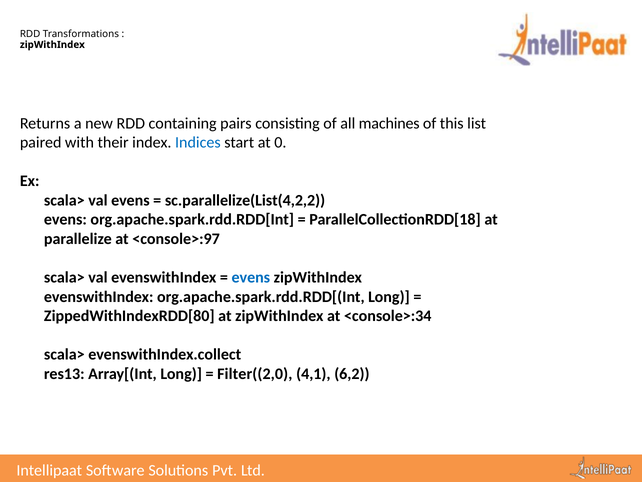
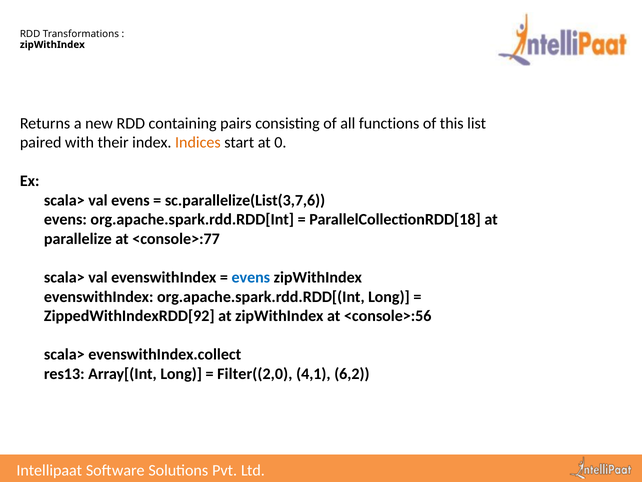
machines: machines -> functions (389, 123)
Indices colour: blue -> orange (198, 142)
sc.parallelize(List(4,2,2: sc.parallelize(List(4,2,2 -> sc.parallelize(List(3,7,6 (245, 200)
<console>:97: <console>:97 -> <console>:77 (176, 239)
ZippedWithIndexRDD[80: ZippedWithIndexRDD[80 -> ZippedWithIndexRDD[92 (129, 316)
<console>:34: <console>:34 -> <console>:56 (388, 316)
